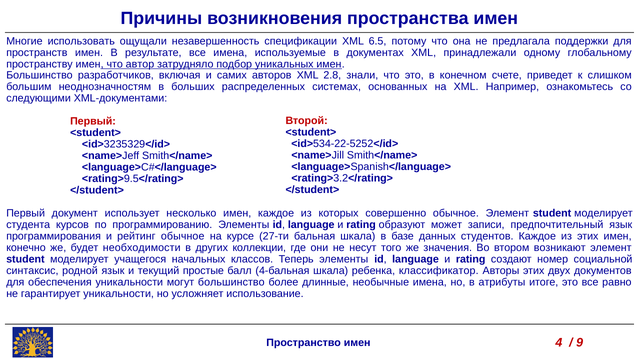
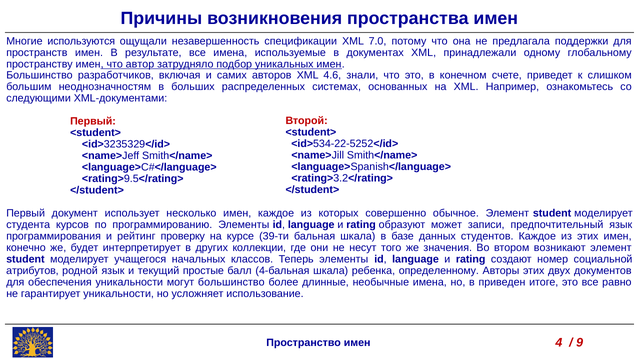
использовать: использовать -> используются (81, 41)
6.5: 6.5 -> 7.0 (378, 41)
2.8: 2.8 -> 4.6 (332, 76)
рейтинг обычное: обычное -> проверку (183, 237)
27-ти: 27-ти -> 39-ти (274, 237)
необходимости: необходимости -> интерпретирует (142, 248)
синтаксис: синтаксис -> атрибутов (32, 271)
классификатор: классификатор -> определенному (439, 271)
атрибуты: атрибуты -> приведен (502, 283)
